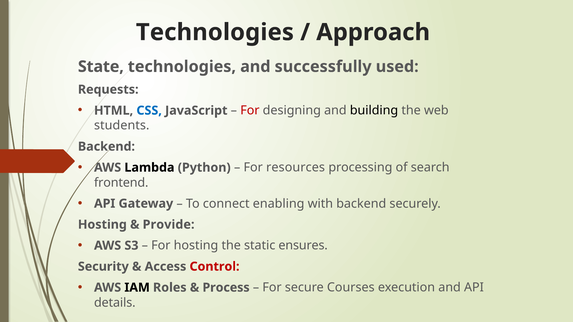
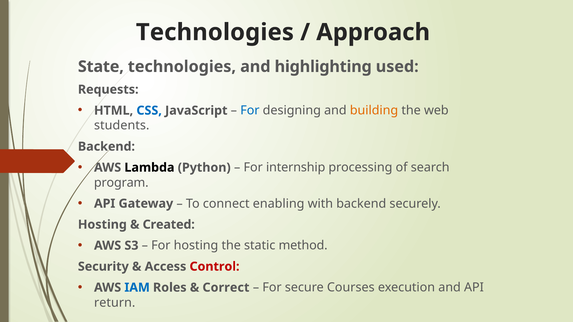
successfully: successfully -> highlighting (323, 67)
For colour: red -> blue (250, 111)
building colour: black -> orange (374, 111)
resources: resources -> internship (296, 168)
frontend: frontend -> program (121, 183)
Provide: Provide -> Created (169, 225)
ensures: ensures -> method (303, 246)
IAM colour: black -> blue (137, 288)
Process: Process -> Correct (226, 288)
details: details -> return (115, 303)
